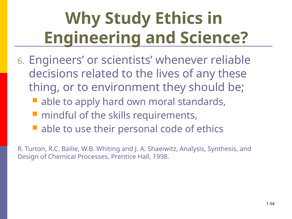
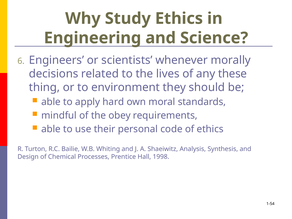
reliable: reliable -> morally (231, 60)
skills: skills -> obey (120, 116)
